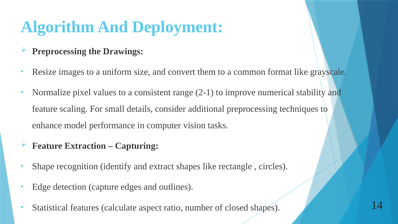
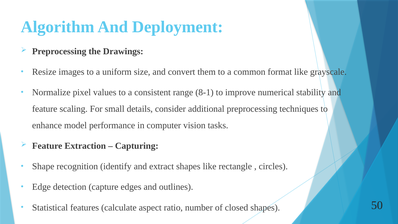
2-1: 2-1 -> 8-1 (204, 92)
14: 14 -> 50 (377, 205)
